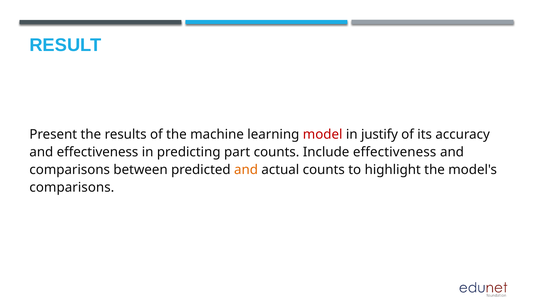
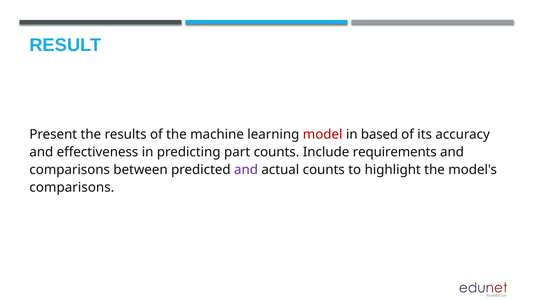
justify: justify -> based (379, 134)
Include effectiveness: effectiveness -> requirements (395, 152)
and colour: orange -> purple (246, 170)
